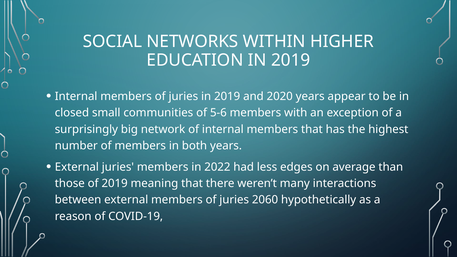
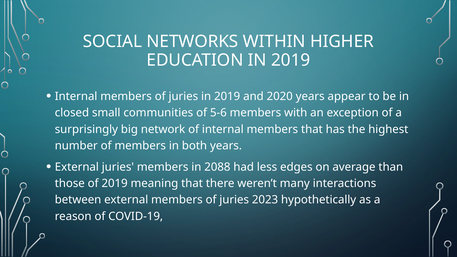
2022: 2022 -> 2088 (217, 167)
2060: 2060 -> 2023 (265, 200)
